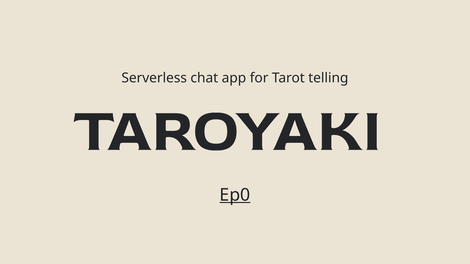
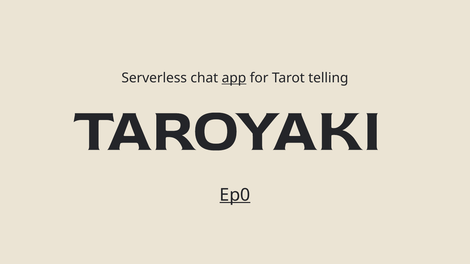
app underline: none -> present (234, 78)
